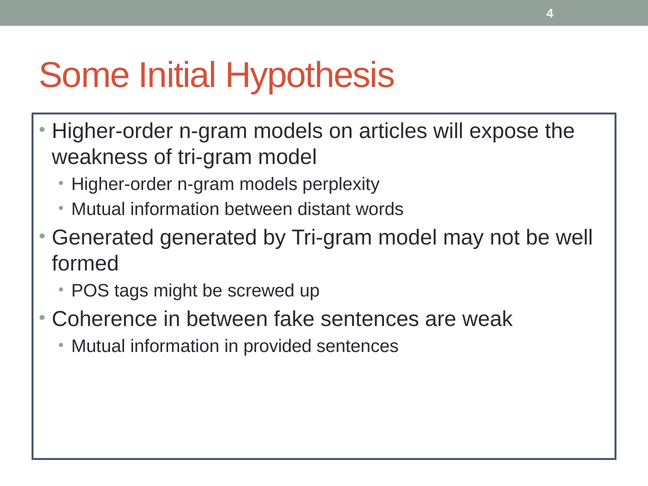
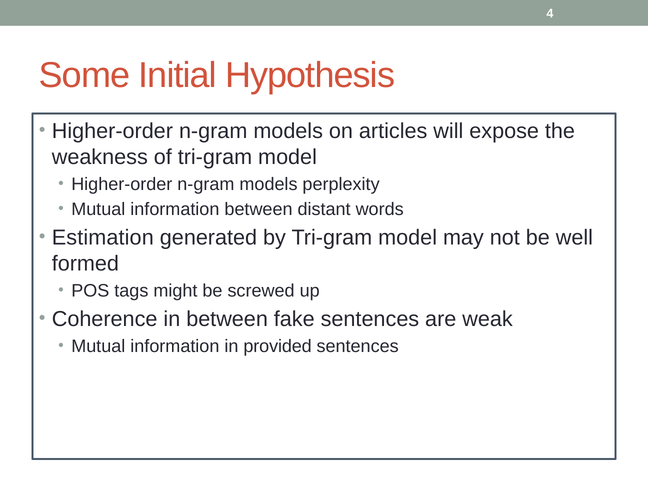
Generated: Generated -> Estimation (103, 238)
